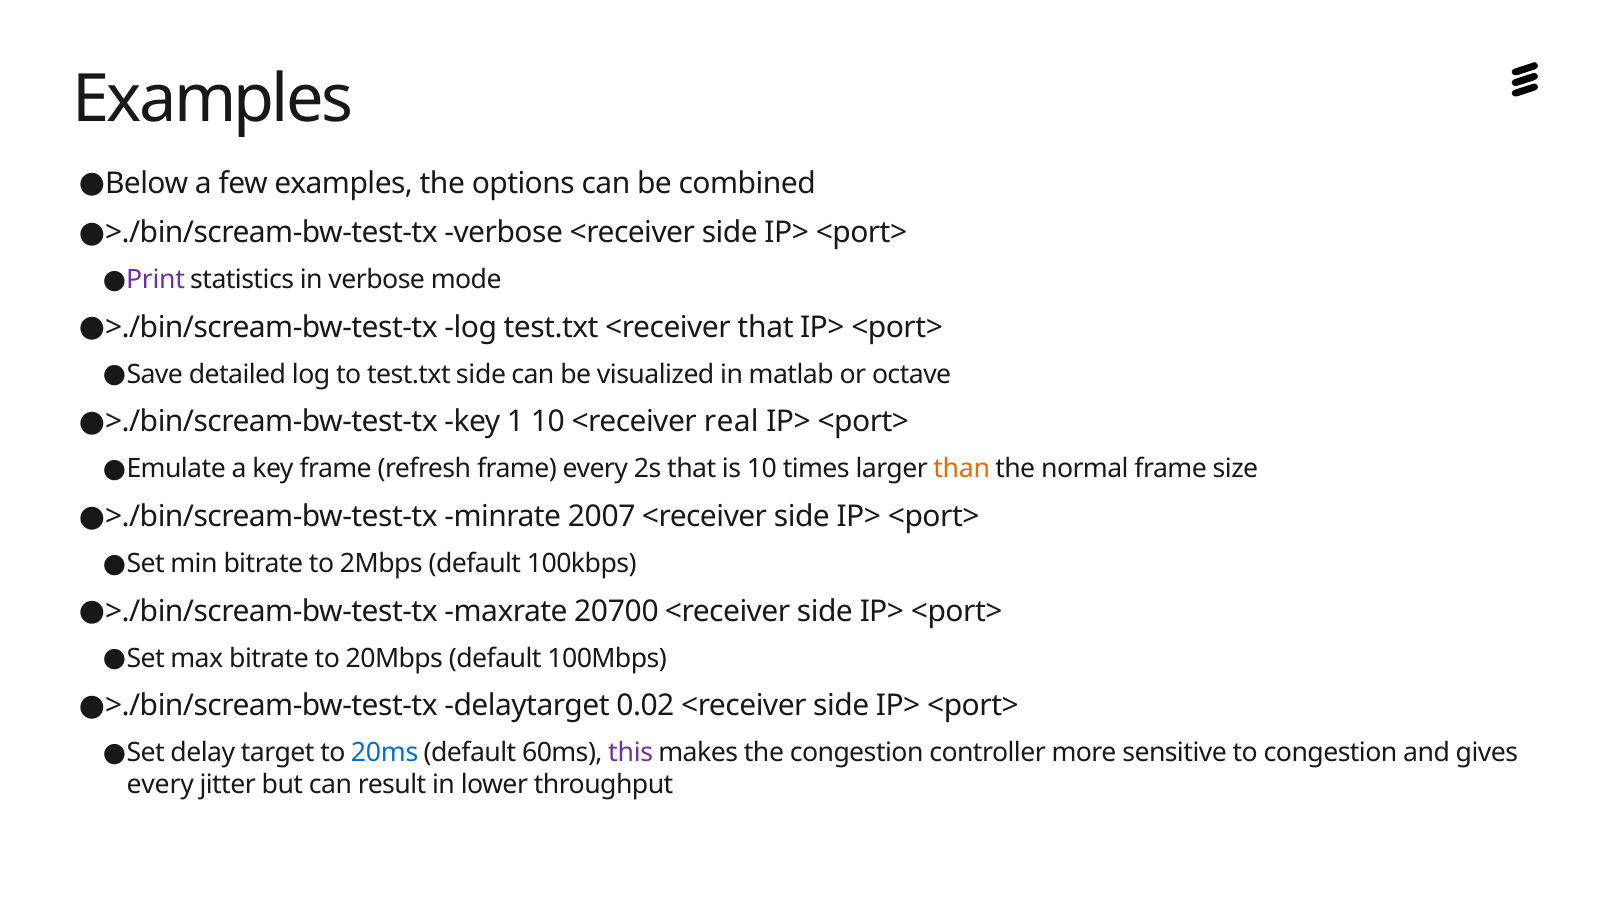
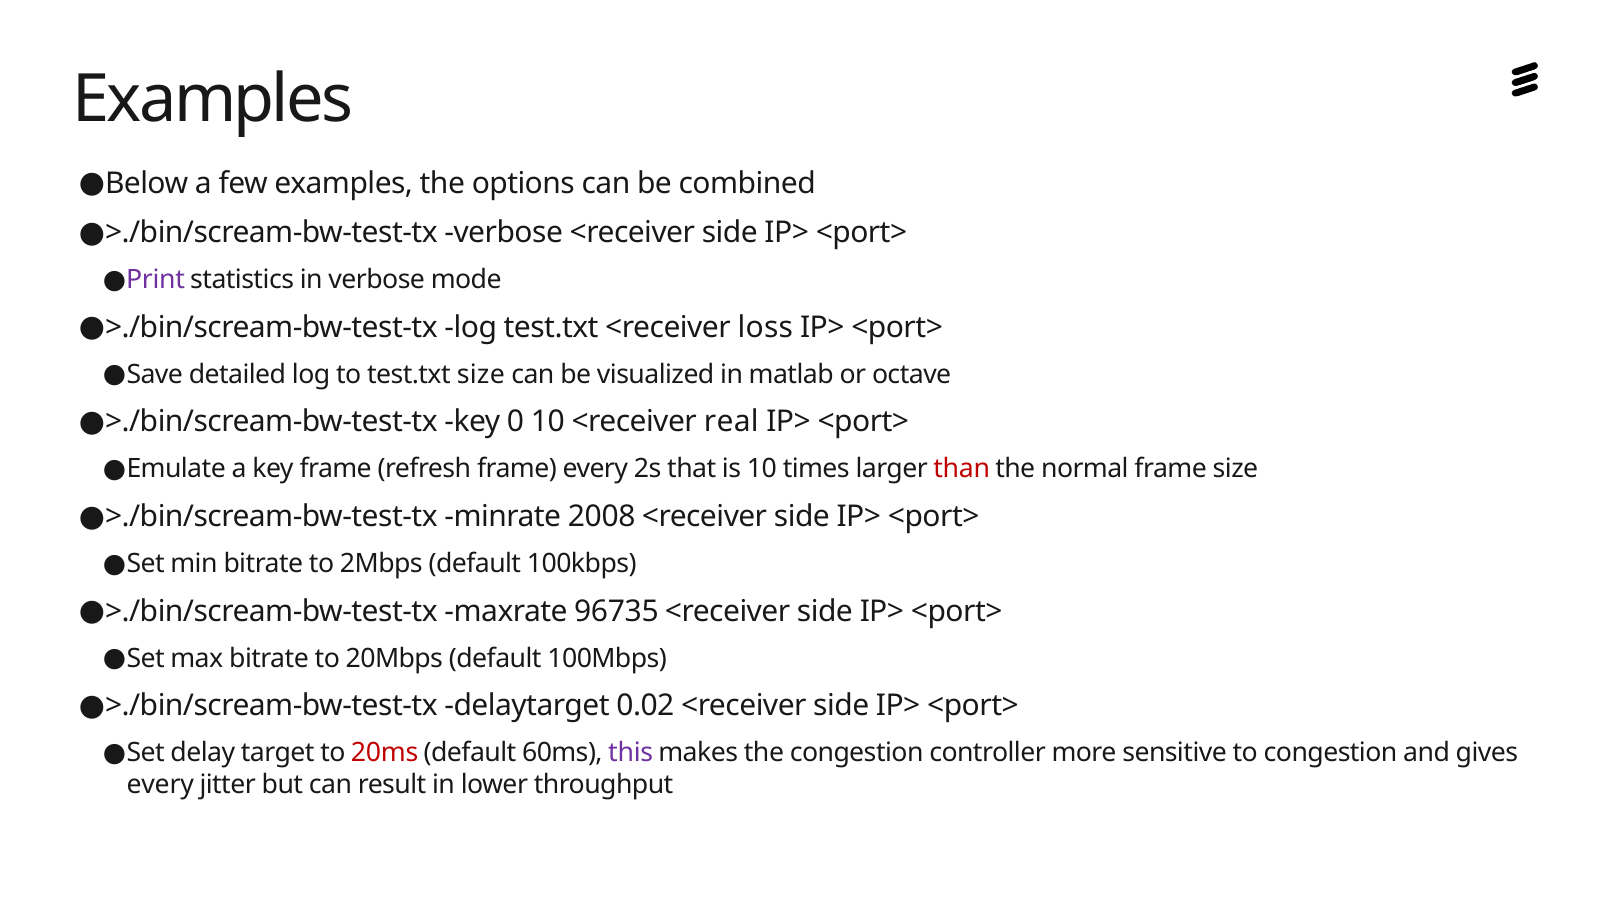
<receiver that: that -> loss (765, 327)
test.txt side: side -> size (481, 374)
1: 1 -> 0 (515, 422)
than colour: orange -> red (962, 469)
2007: 2007 -> 2008 (602, 517)
20700: 20700 -> 96735 (616, 611)
20ms colour: blue -> red (385, 753)
